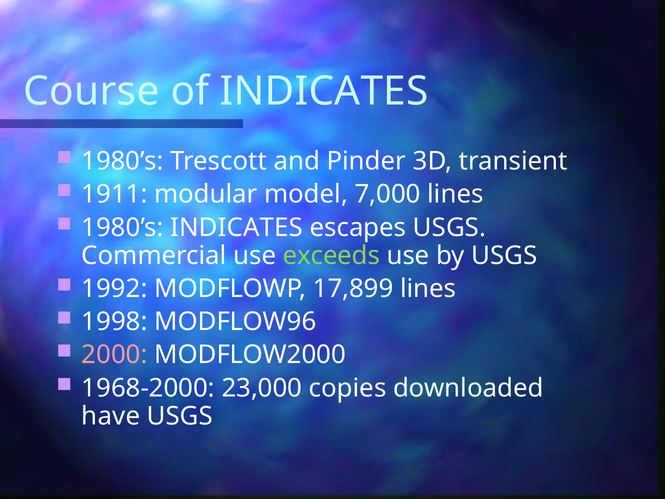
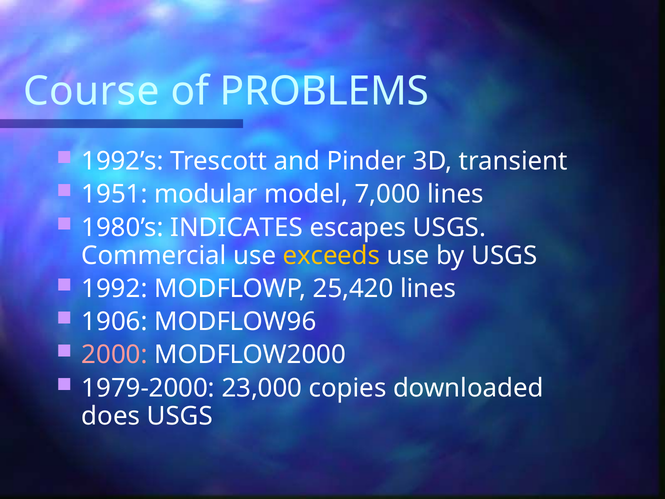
of INDICATES: INDICATES -> PROBLEMS (324, 91)
1980’s: 1980’s -> 1992’s (123, 161)
1911: 1911 -> 1951 (114, 194)
exceeds colour: light green -> yellow (331, 255)
17,899: 17,899 -> 25,420 (353, 289)
1998: 1998 -> 1906 (114, 322)
1968-2000: 1968-2000 -> 1979-2000 (148, 388)
have: have -> does (111, 416)
